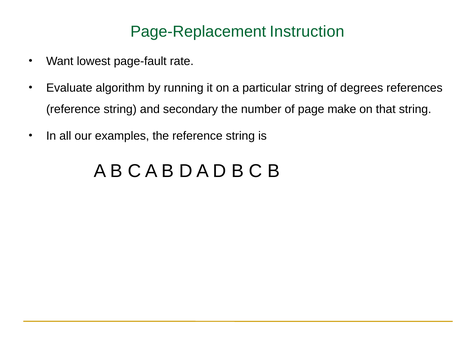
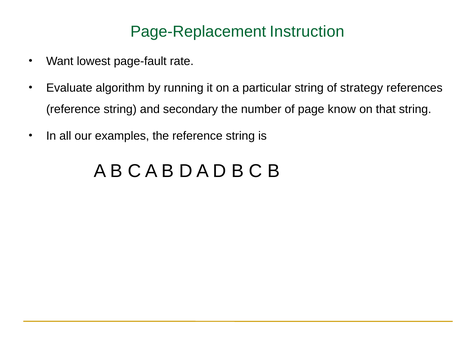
degrees: degrees -> strategy (362, 88)
make: make -> know (342, 109)
